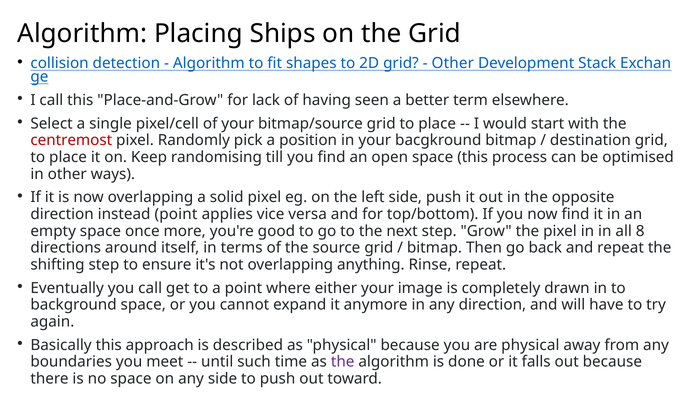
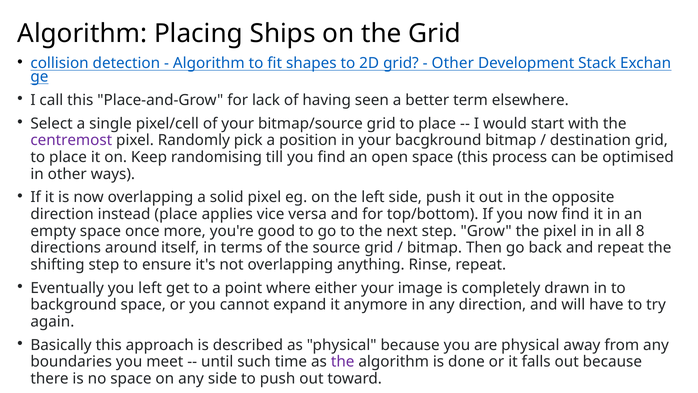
centremost colour: red -> purple (71, 140)
instead point: point -> place (176, 214)
you call: call -> left (150, 288)
